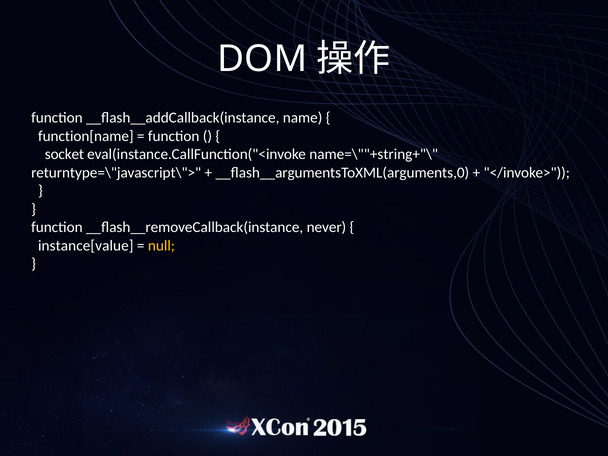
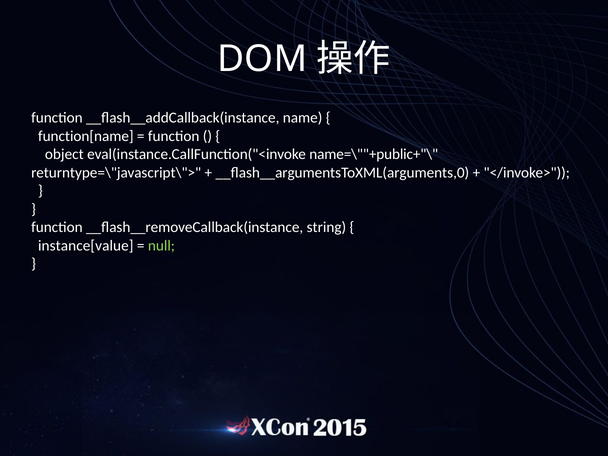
socket: socket -> object (64, 154)
name=\""+string+"\: name=\""+string+"\ -> name=\""+public+"\ (374, 154)
never: never -> string (326, 227)
null colour: yellow -> light green (161, 246)
